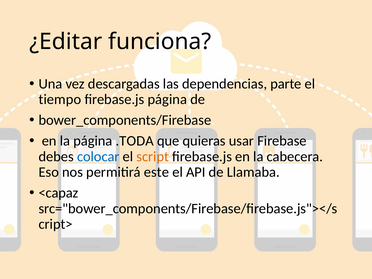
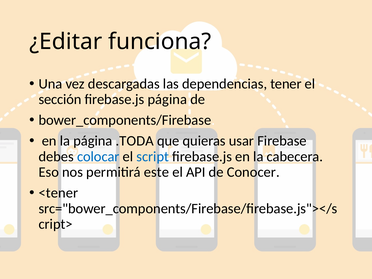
parte: parte -> tener (286, 84)
tiempo: tiempo -> sección (60, 99)
script colour: orange -> blue (153, 157)
Llamaba: Llamaba -> Conocer (253, 172)
<capaz: <capaz -> <tener (58, 193)
